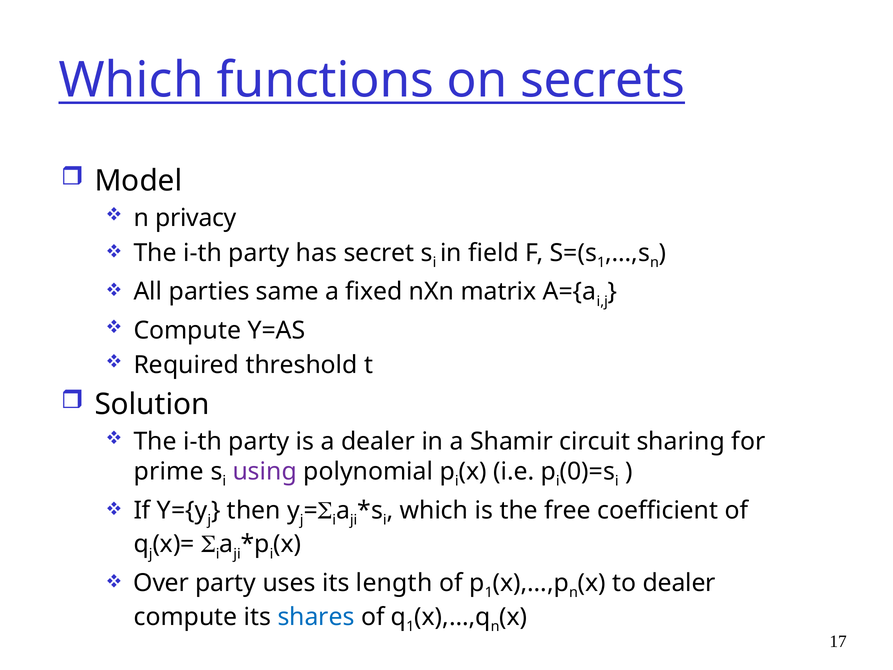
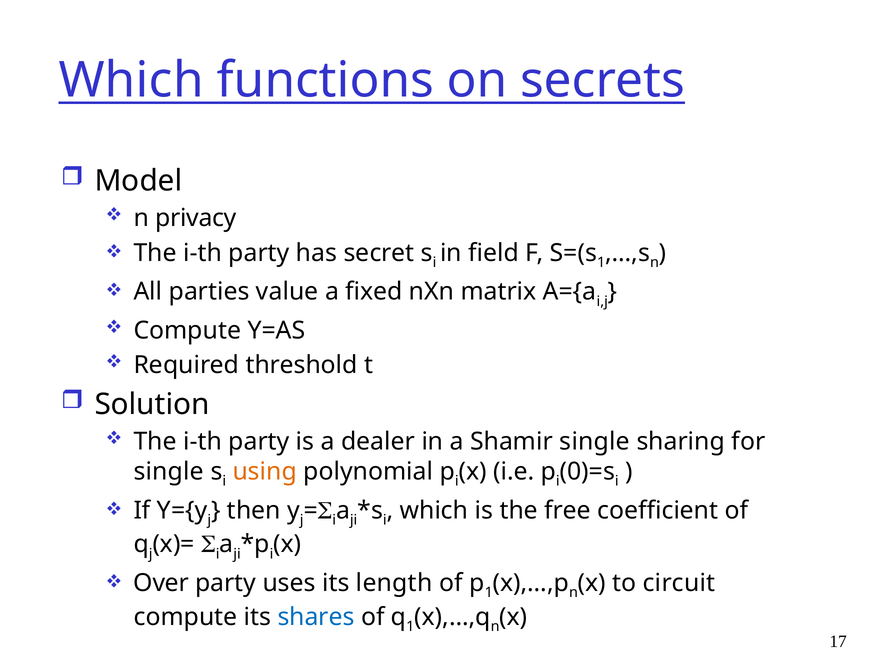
same: same -> value (287, 292)
Shamir circuit: circuit -> single (595, 442)
prime: prime -> single (169, 471)
using colour: purple -> orange (265, 471)
to dealer: dealer -> circuit (679, 583)
